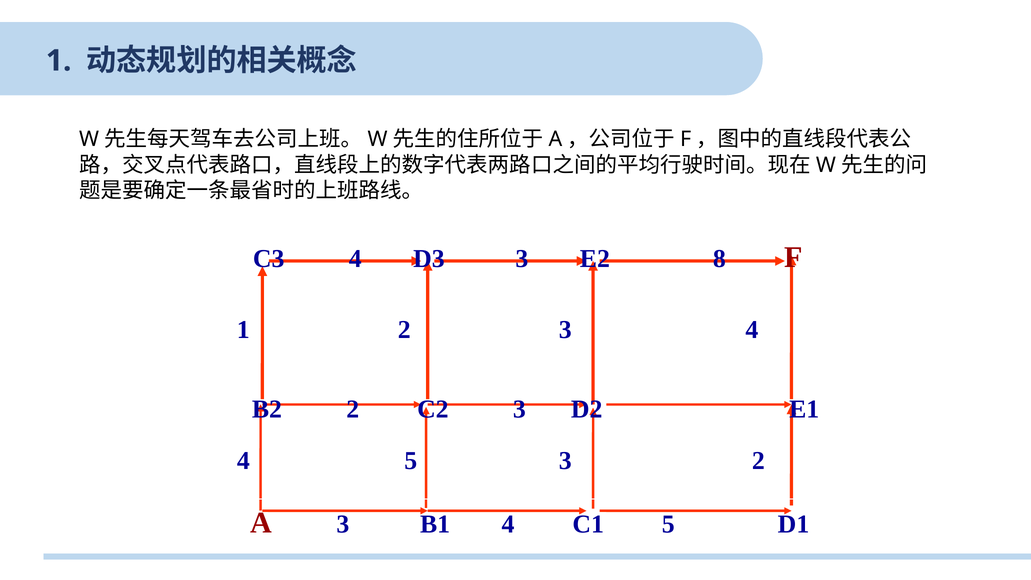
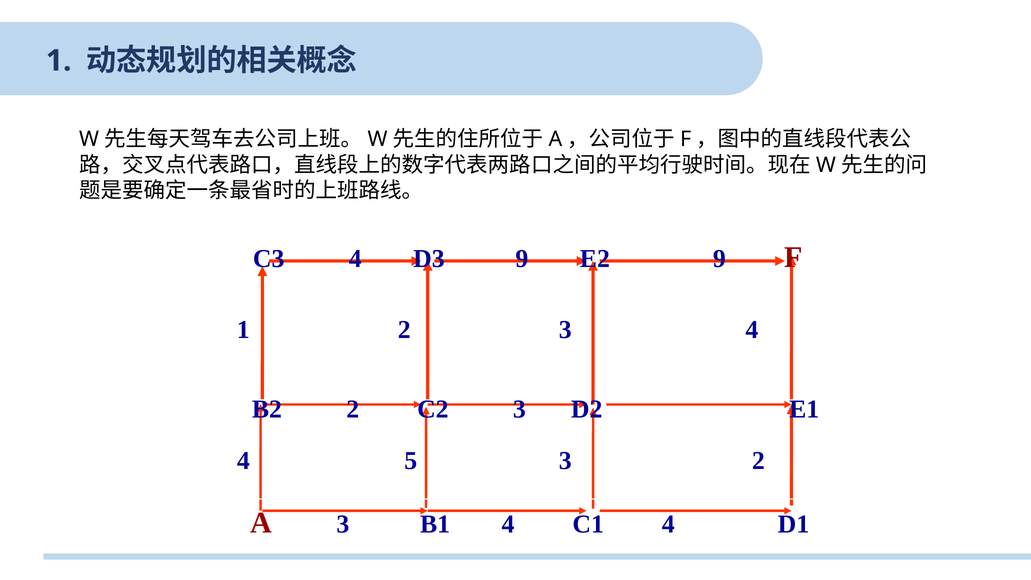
D3 3: 3 -> 9 (522, 258)
E2 8: 8 -> 9 (719, 258)
C1 5: 5 -> 4 (668, 524)
